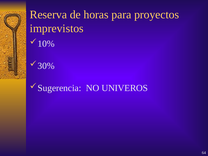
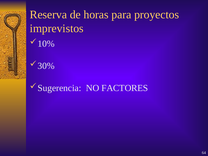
UNIVEROS: UNIVEROS -> FACTORES (125, 88)
